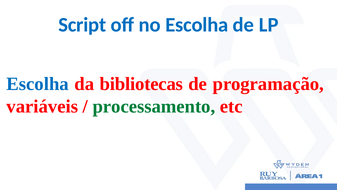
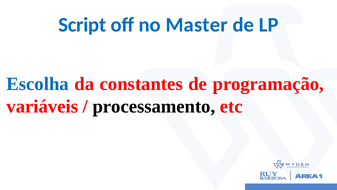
no Escolha: Escolha -> Master (197, 25)
bibliotecas: bibliotecas -> constantes (141, 84)
processamento colour: green -> black (154, 106)
